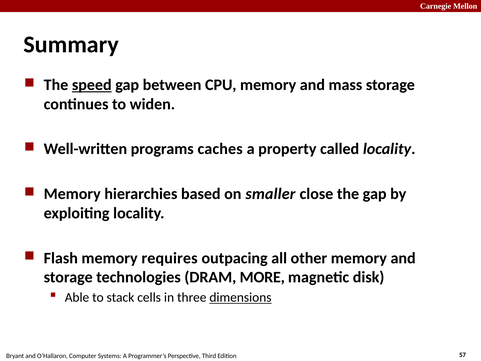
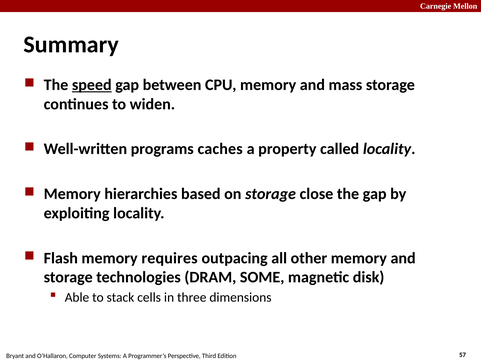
on smaller: smaller -> storage (271, 194)
MORE: MORE -> SOME (262, 277)
dimensions underline: present -> none (240, 297)
